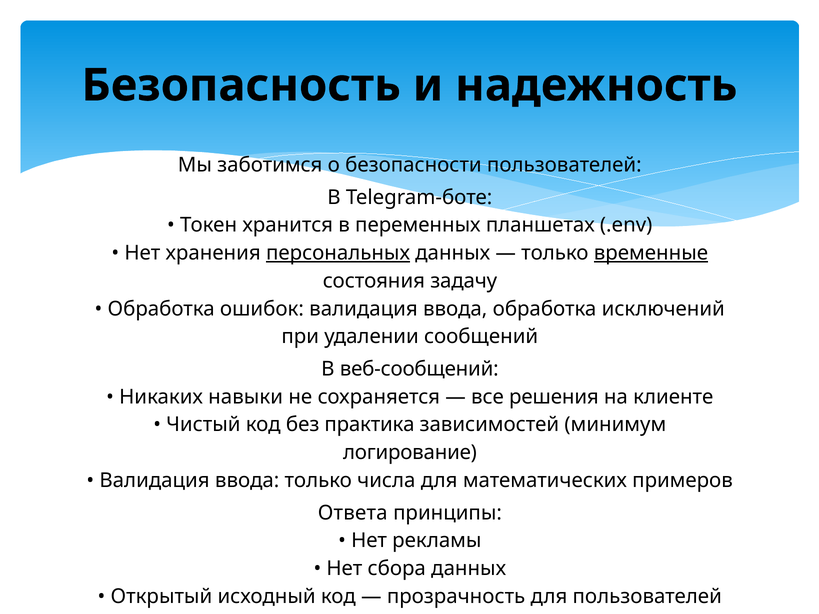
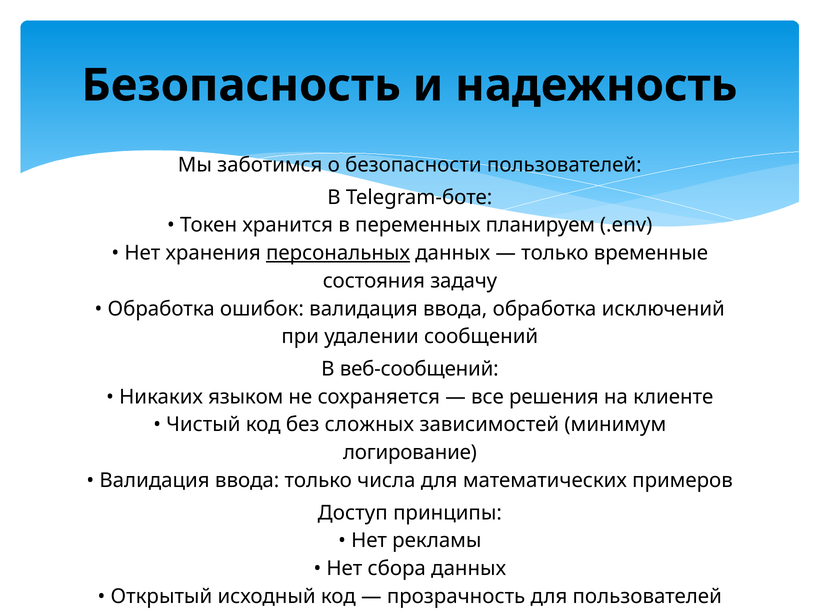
планшетах: планшетах -> планируем (540, 225)
временные underline: present -> none (651, 253)
навыки: навыки -> языком (246, 397)
практика: практика -> сложных (369, 425)
Ответа: Ответа -> Доступ (353, 513)
